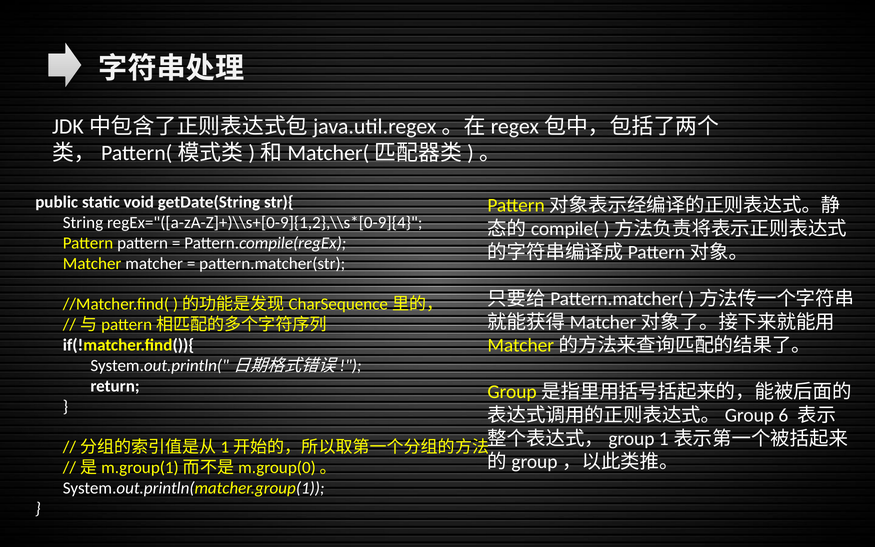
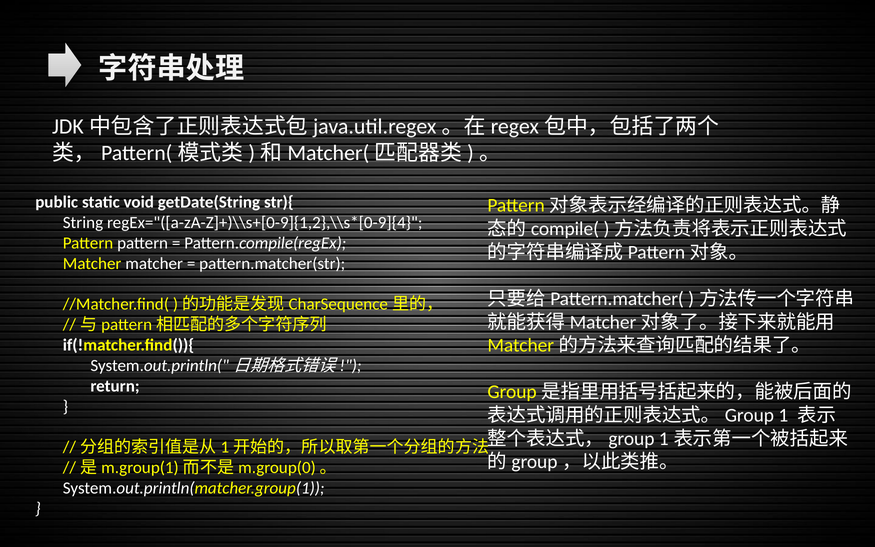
6: 6 -> 1 (783, 415)
